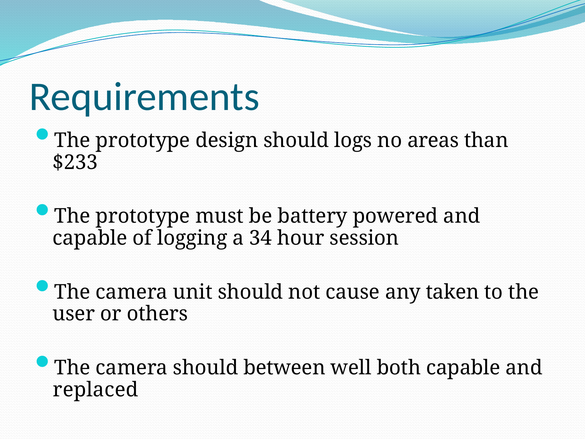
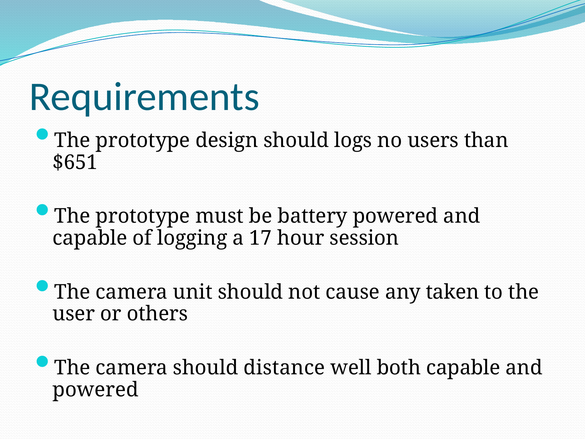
areas: areas -> users (433, 140)
$233: $233 -> $651 (75, 162)
34: 34 -> 17 (261, 238)
between: between -> distance (284, 368)
replaced: replaced -> powered (96, 390)
